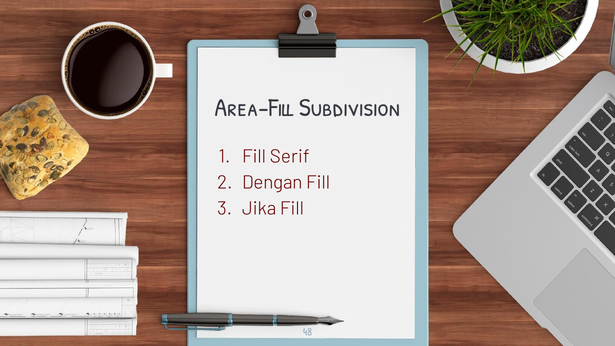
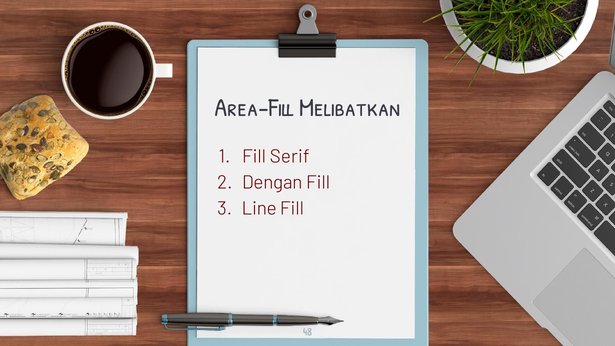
Subdivision: Subdivision -> Melibatkan (350, 108)
Jika: Jika -> Line (259, 208)
